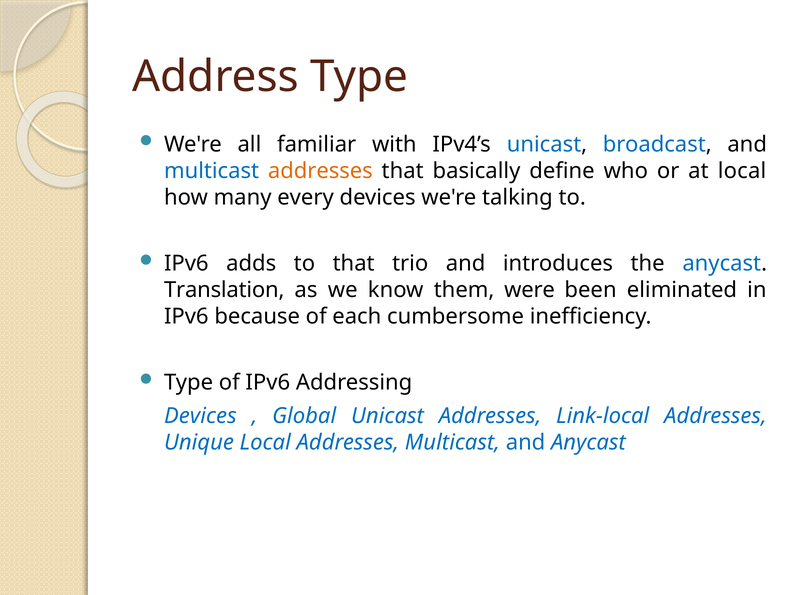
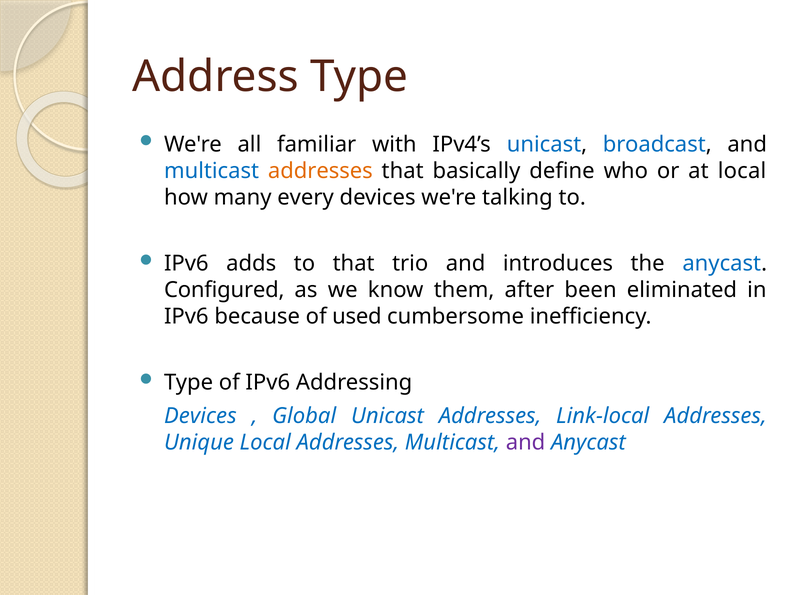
Translation: Translation -> Configured (224, 290)
were: were -> after (529, 290)
each: each -> used (357, 316)
and colour: blue -> purple (526, 442)
